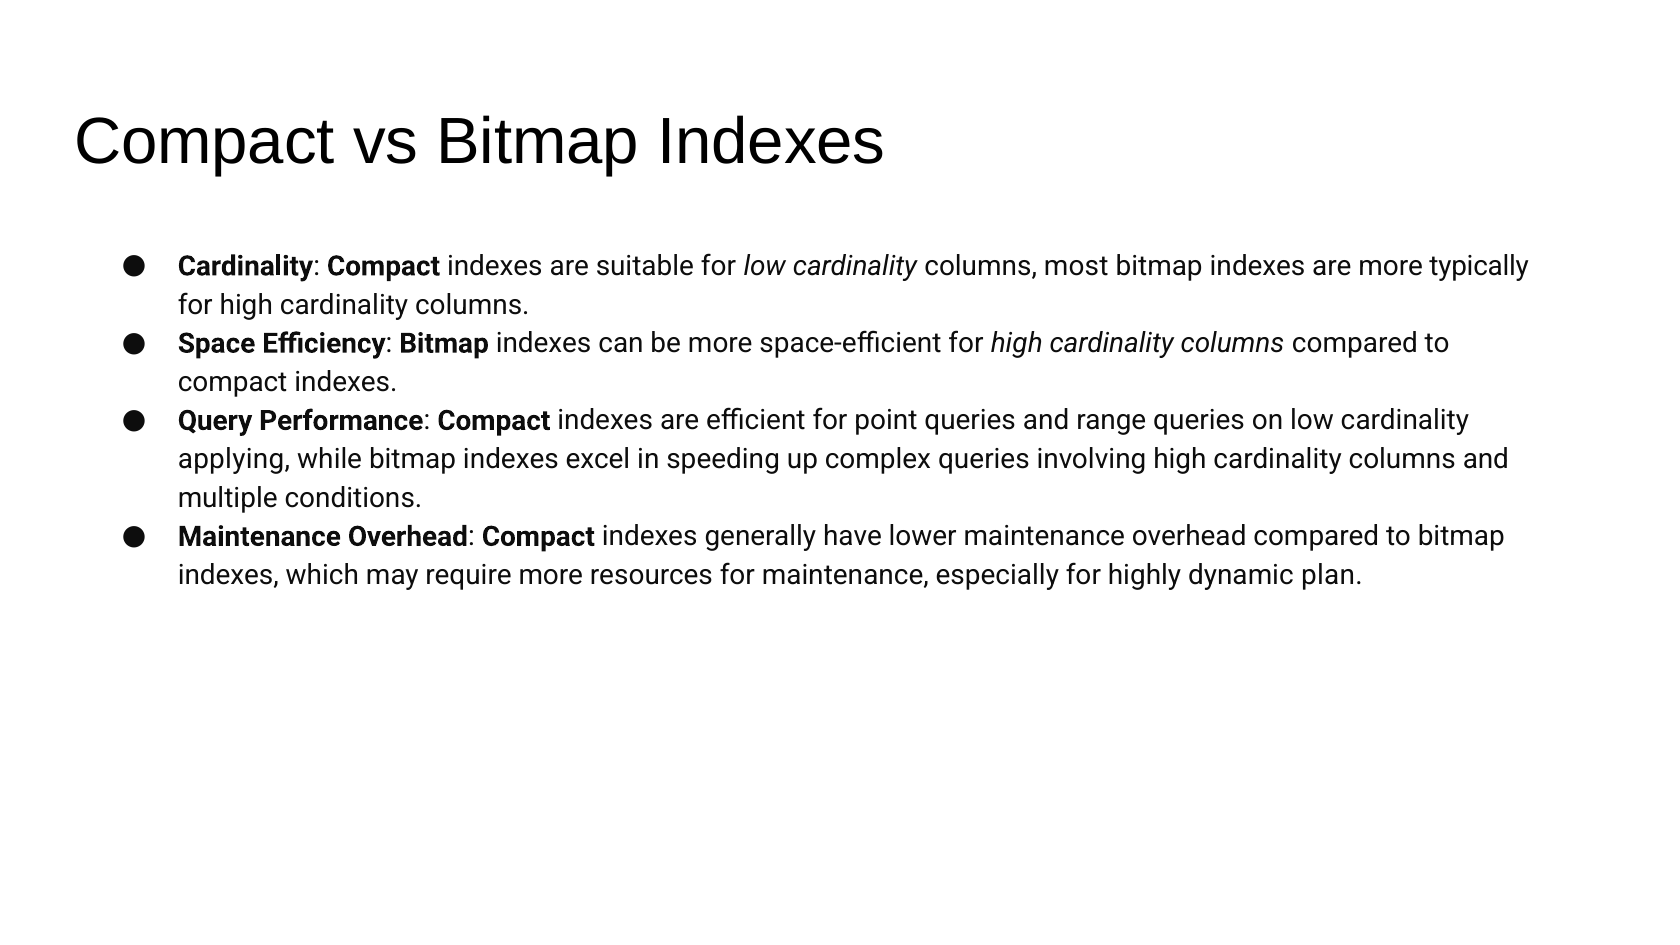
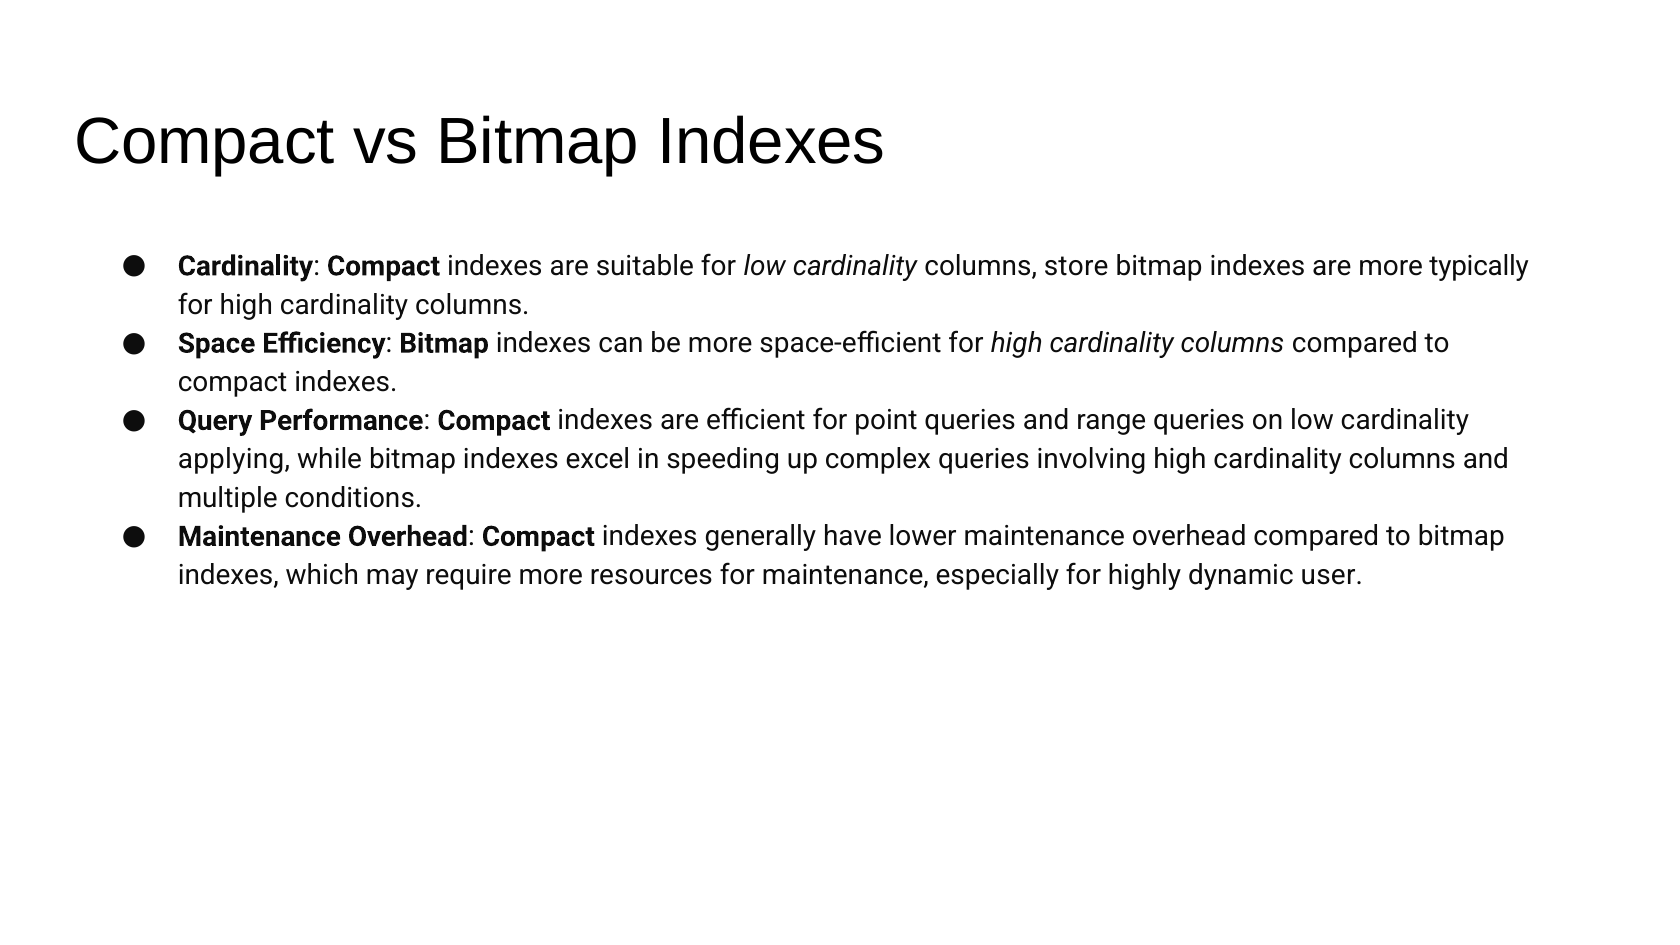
most: most -> store (1076, 266)
plan: plan -> user (1332, 575)
